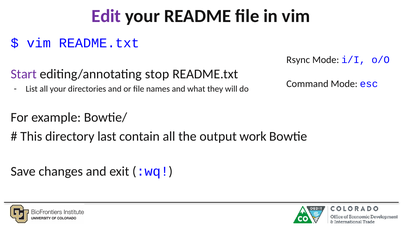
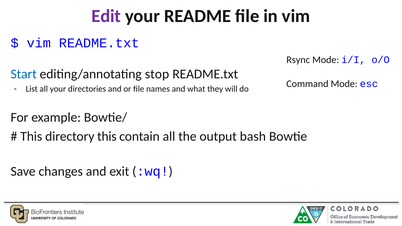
Start colour: purple -> blue (24, 74)
directory last: last -> this (107, 136)
work: work -> bash (253, 136)
